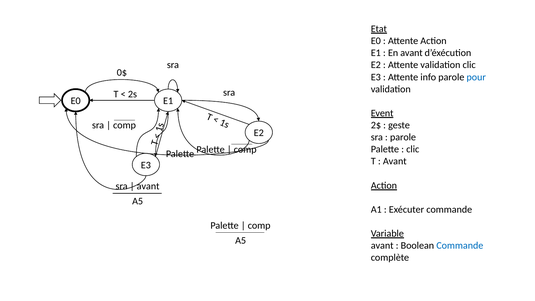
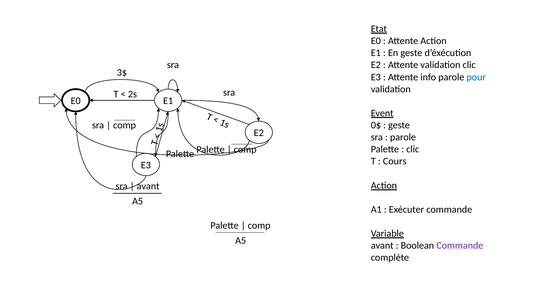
En avant: avant -> geste (411, 53)
0$: 0$ -> 3$ (122, 72)
2$: 2$ -> 0$ (376, 125)
Avant: Avant -> Cours (395, 161)
Commande colour: blue -> purple (460, 246)
